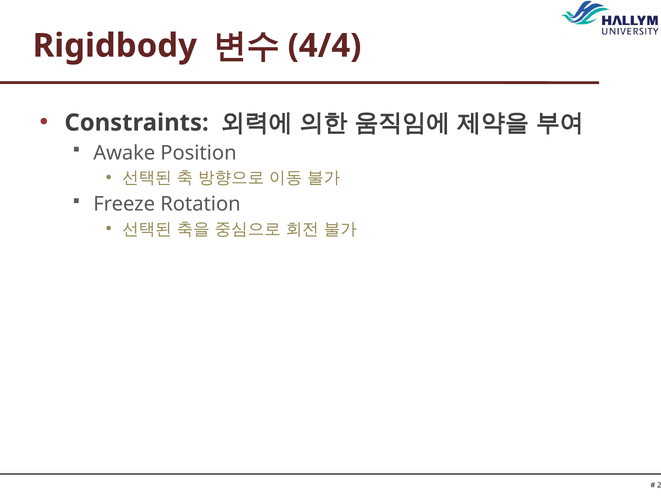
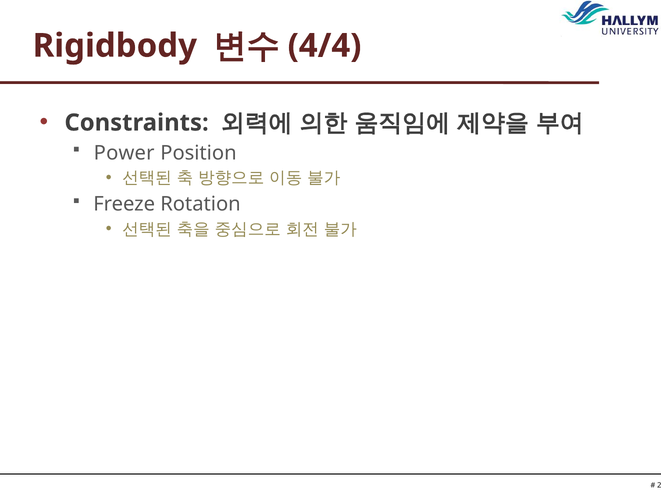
Awake: Awake -> Power (124, 153)
